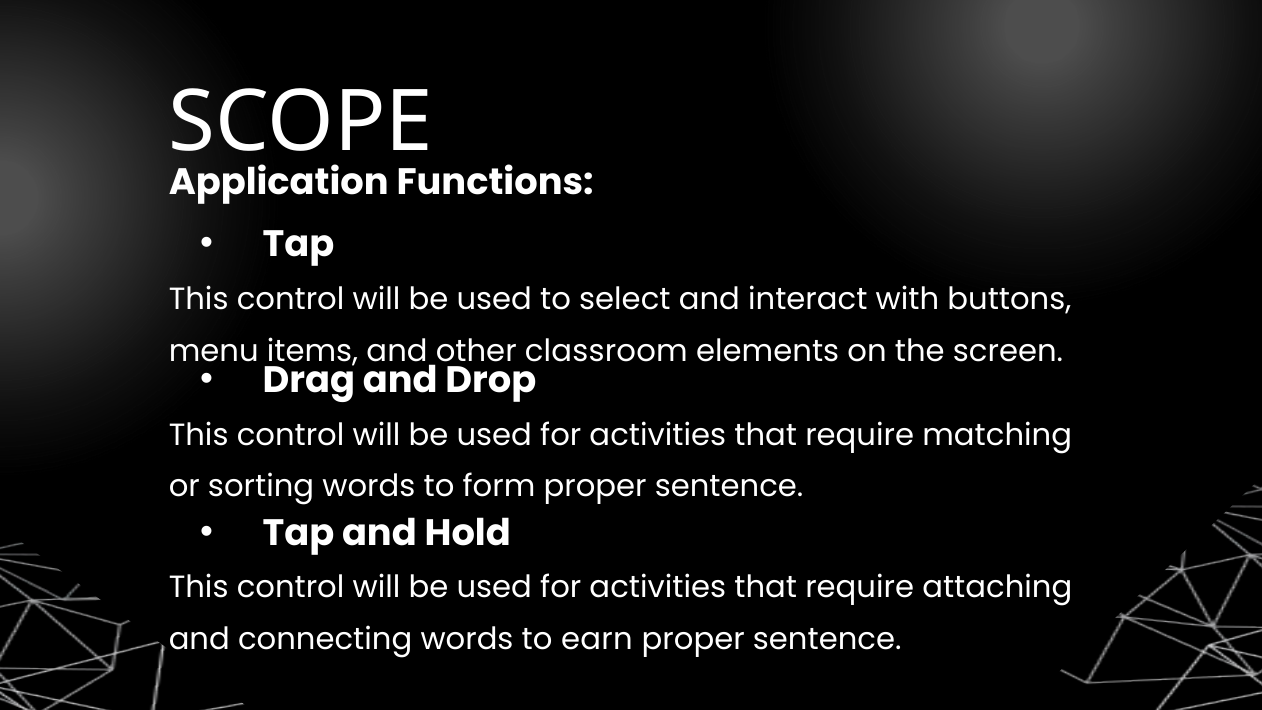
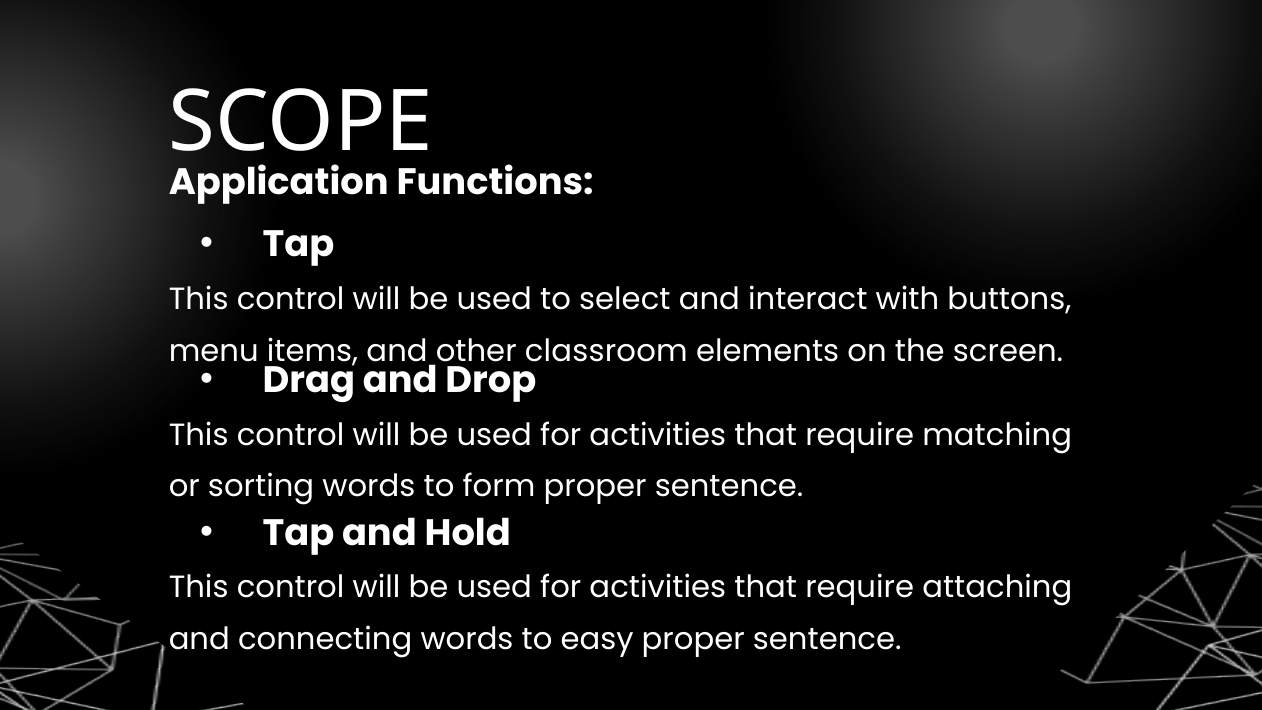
earn: earn -> easy (597, 639)
